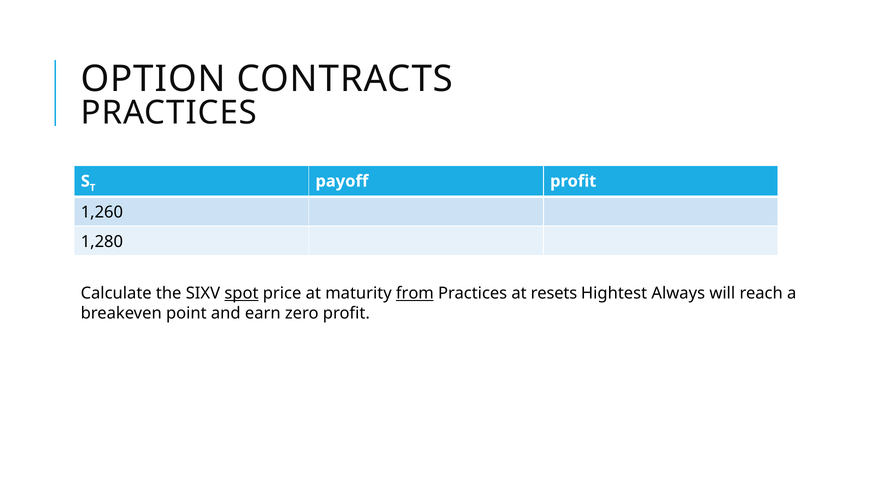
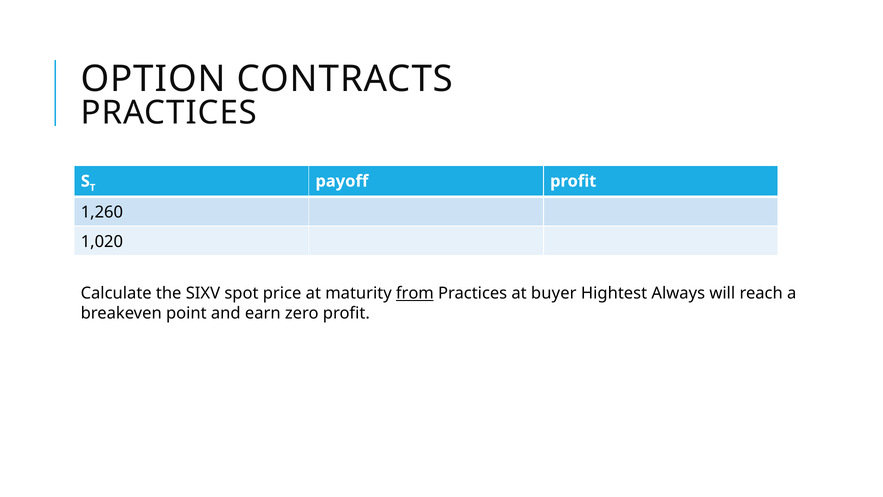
1,280: 1,280 -> 1,020 (102, 241)
spot underline: present -> none (241, 293)
resets: resets -> buyer (554, 293)
